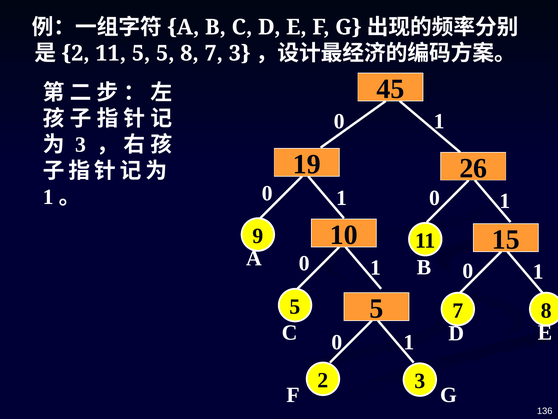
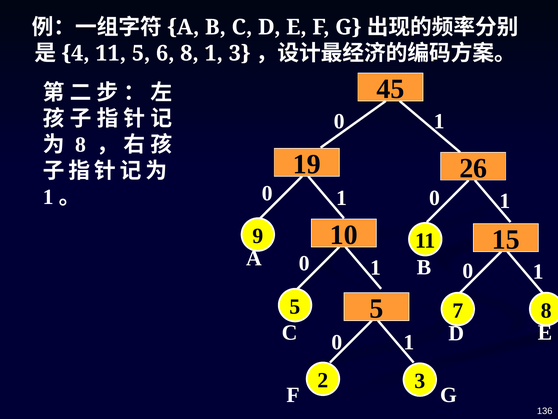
2: 2 -> 4 (76, 53)
5 5: 5 -> 6 (165, 53)
7: 7 -> 1 (214, 53)
3: 3 -> 8 (80, 145)
